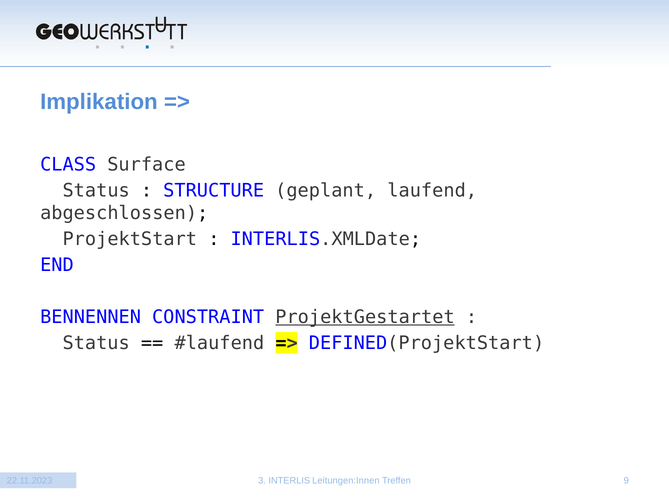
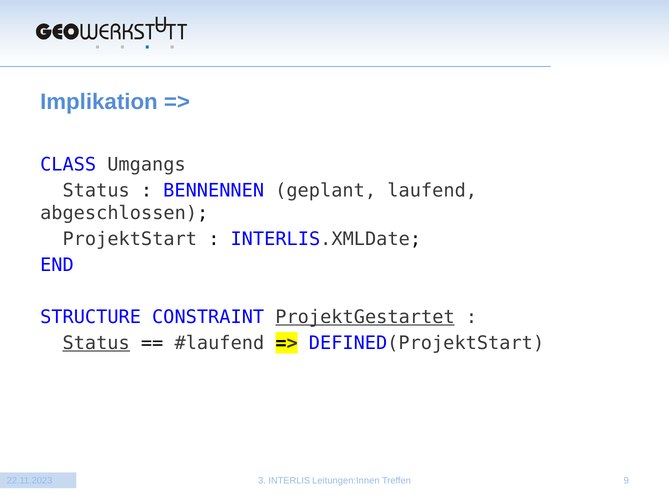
Surface: Surface -> Umgangs (146, 165)
STRUCTURE: STRUCTURE -> BENNENNEN (214, 191)
BENNENNEN: BENNENNEN -> STRUCTURE (91, 317)
Status underline: none -> present (96, 343)
